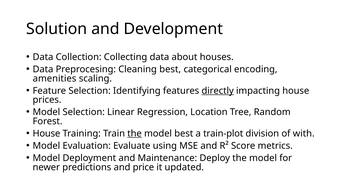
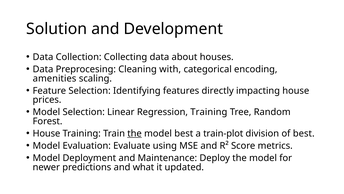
Cleaning best: best -> with (170, 69)
directly underline: present -> none (218, 91)
Regression Location: Location -> Training (209, 112)
of with: with -> best (304, 133)
price: price -> what (143, 167)
